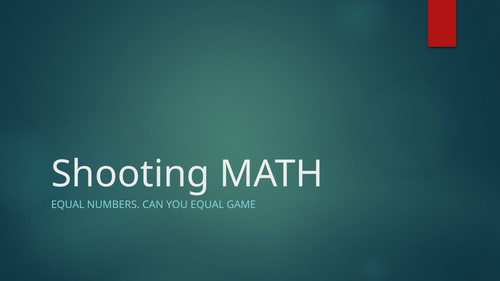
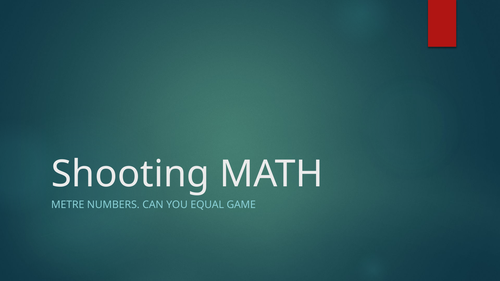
EQUAL: EQUAL -> METRE (68, 205)
